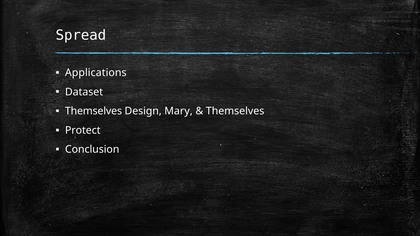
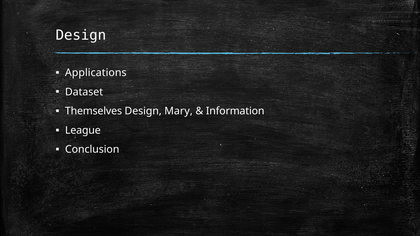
Spread: Spread -> Design (81, 35)
Themselves: Themselves -> Information (235, 111)
Protect: Protect -> League (83, 130)
